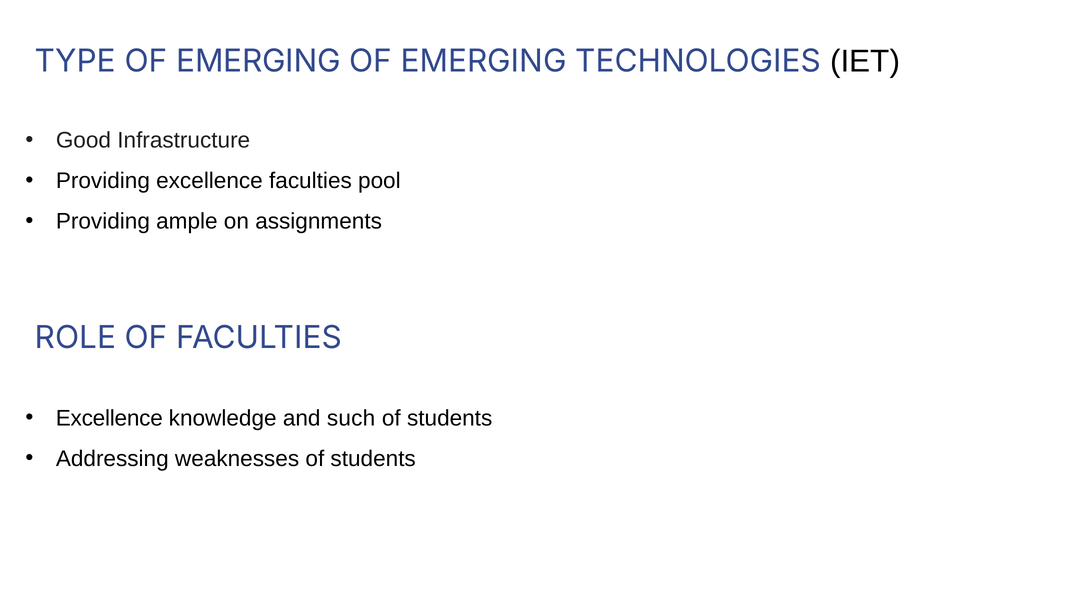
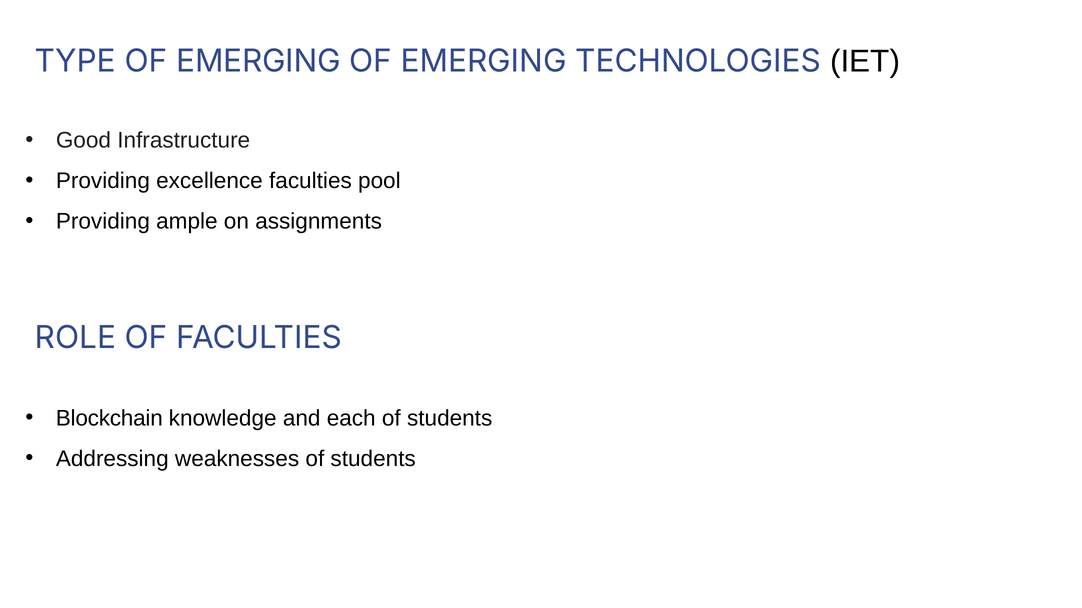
Excellence: Excellence -> Blockchain (109, 419)
such: such -> each (351, 419)
